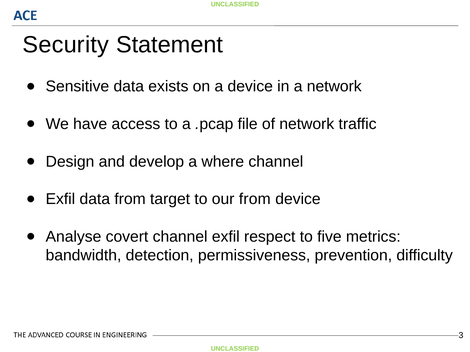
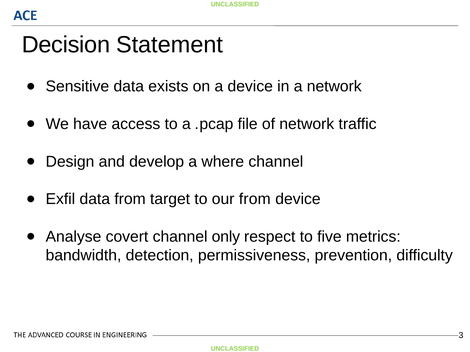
Security: Security -> Decision (66, 45)
channel exfil: exfil -> only (226, 237)
